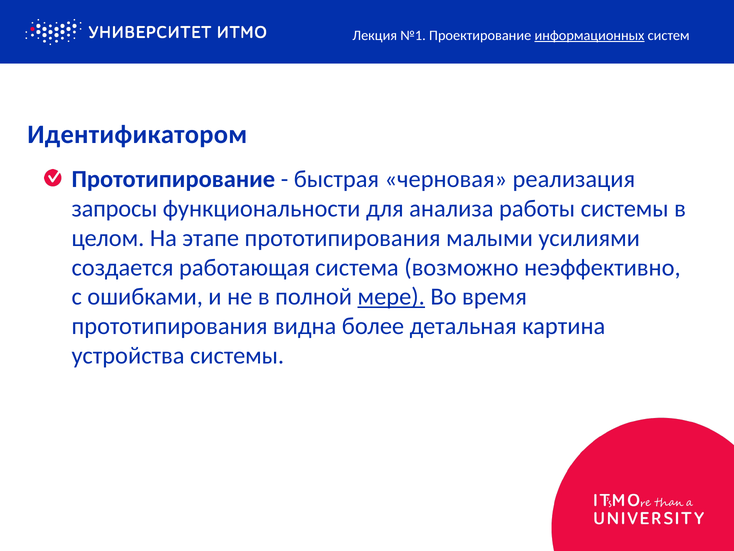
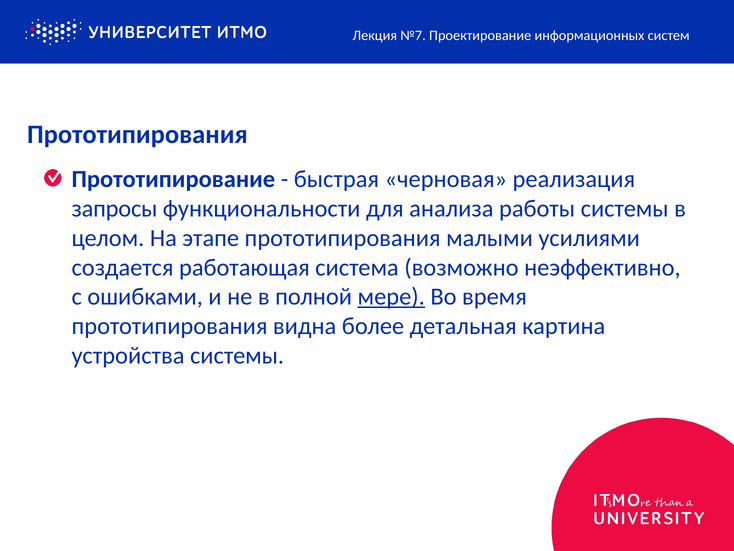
№1: №1 -> №7 (413, 35)
информационных underline: present -> none (589, 35)
Идентификатором: Идентификатором -> Прототипирования (137, 134)
